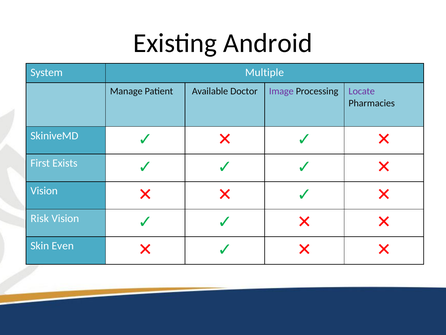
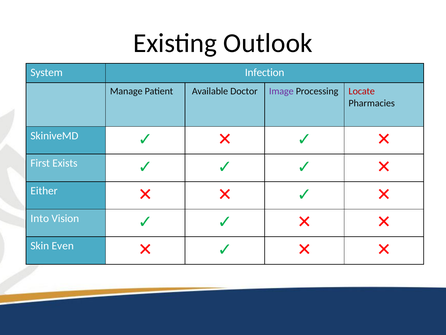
Android: Android -> Outlook (268, 43)
Multiple: Multiple -> Infection (265, 72)
Locate colour: purple -> red (362, 91)
Vision: Vision -> Either (44, 190)
Risk: Risk -> Into (40, 218)
